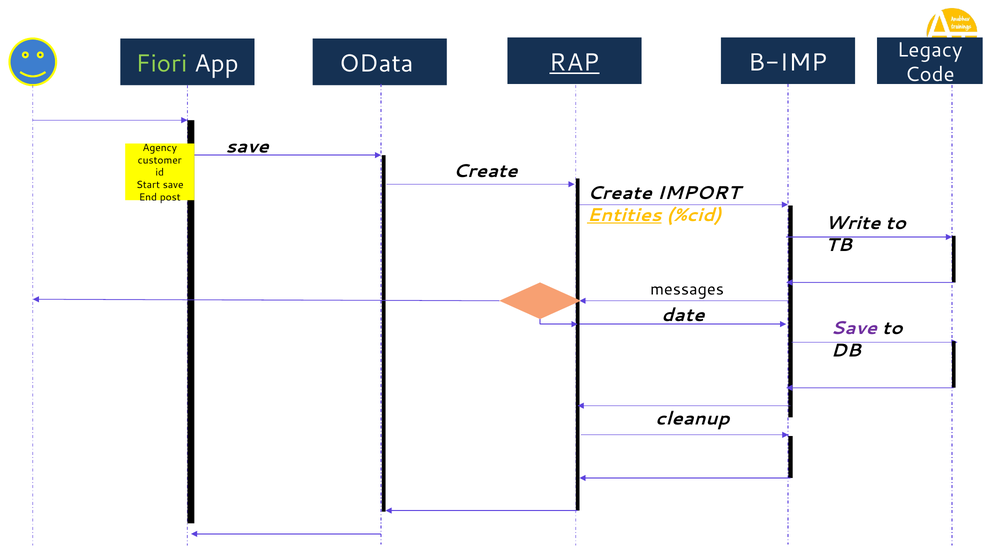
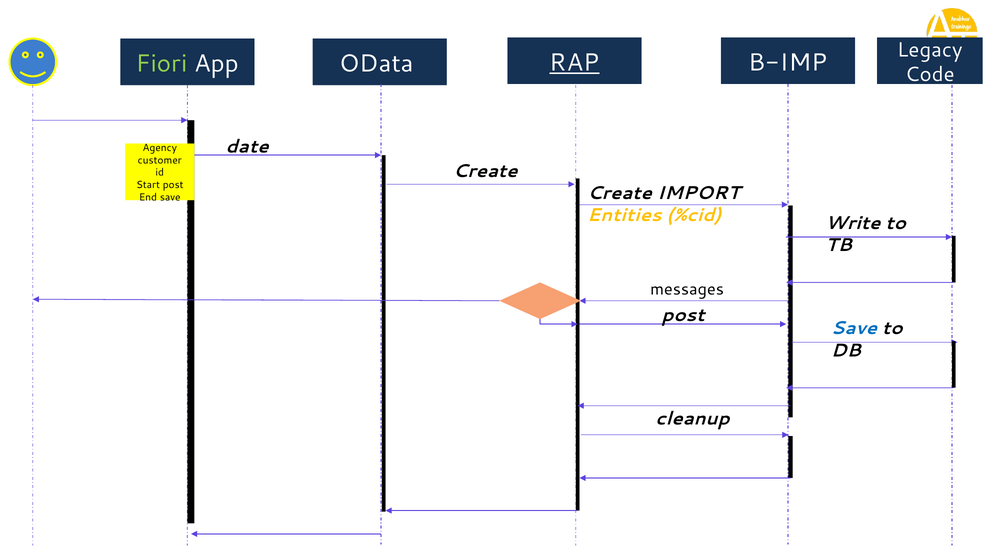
save: save -> date (247, 147)
Start save: save -> post (173, 185)
End post: post -> save (170, 197)
Entities underline: present -> none (624, 215)
date: date -> post (683, 315)
Save colour: purple -> blue (854, 329)
